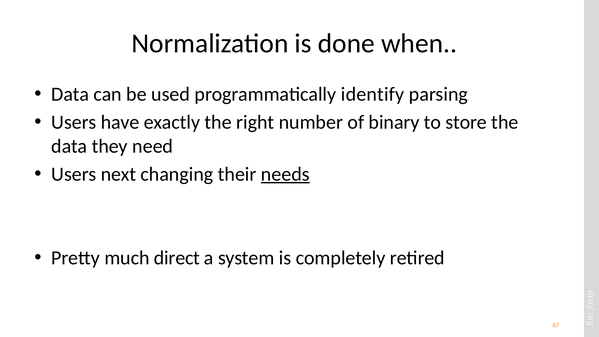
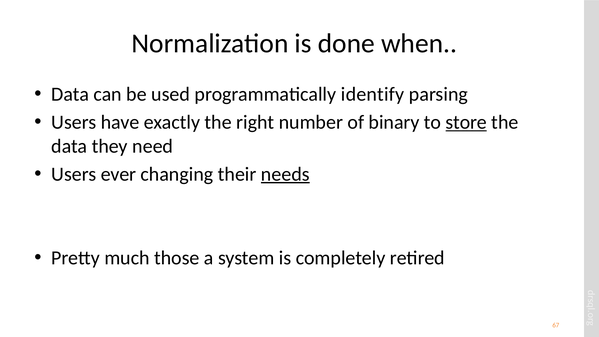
store underline: none -> present (466, 122)
next: next -> ever (118, 174)
direct: direct -> those (177, 258)
